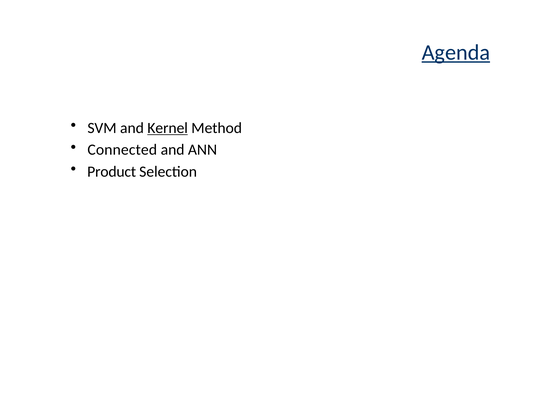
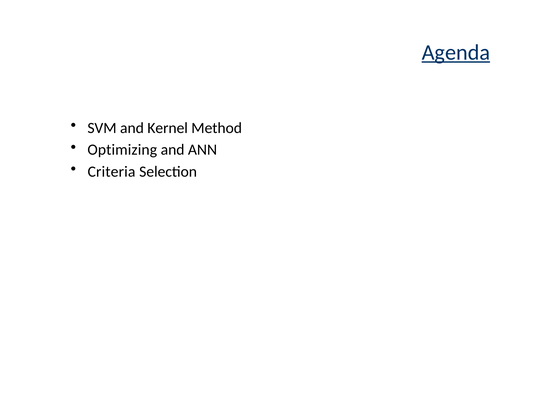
Kernel underline: present -> none (168, 128)
Connected: Connected -> Optimizing (122, 150)
Product: Product -> Criteria (111, 172)
